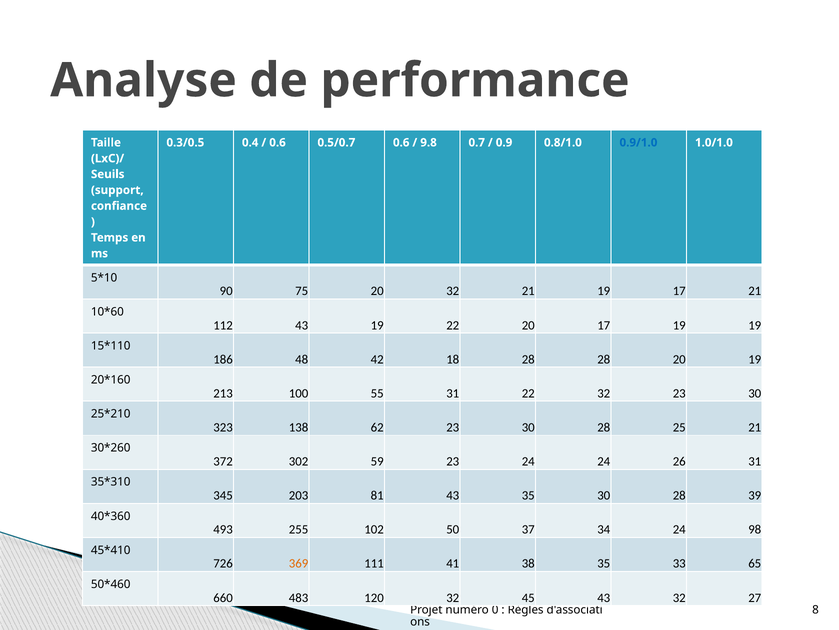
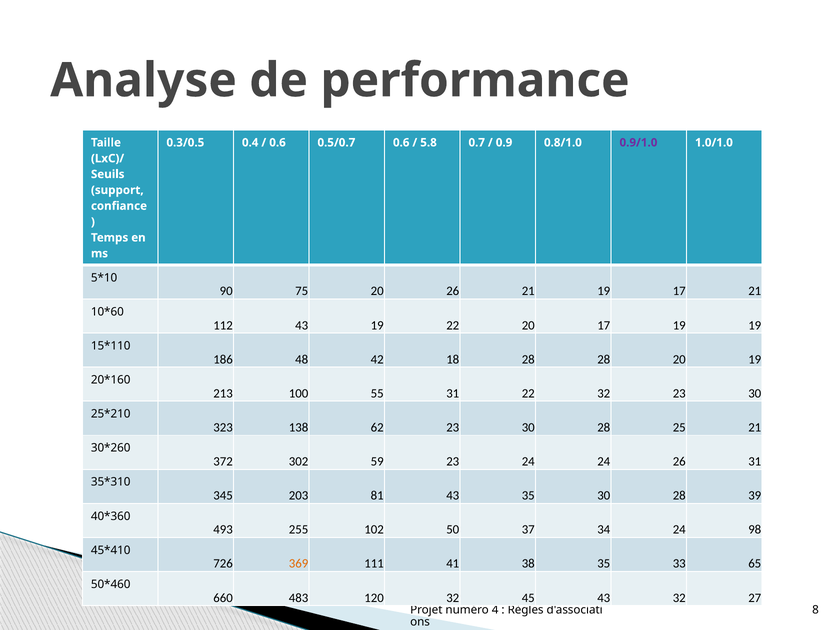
9.8: 9.8 -> 5.8 (429, 142)
0.9/1.0 colour: blue -> purple (638, 142)
20 32: 32 -> 26 (453, 291)
0: 0 -> 4 (495, 609)
